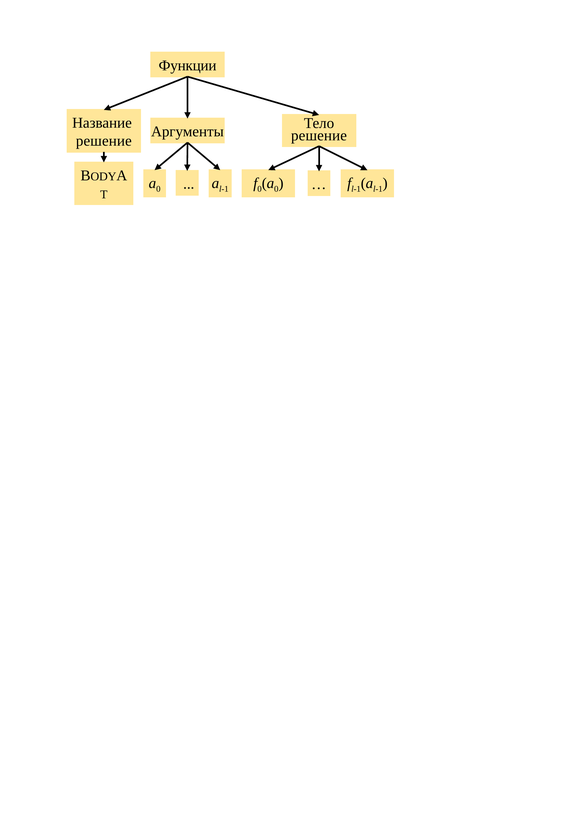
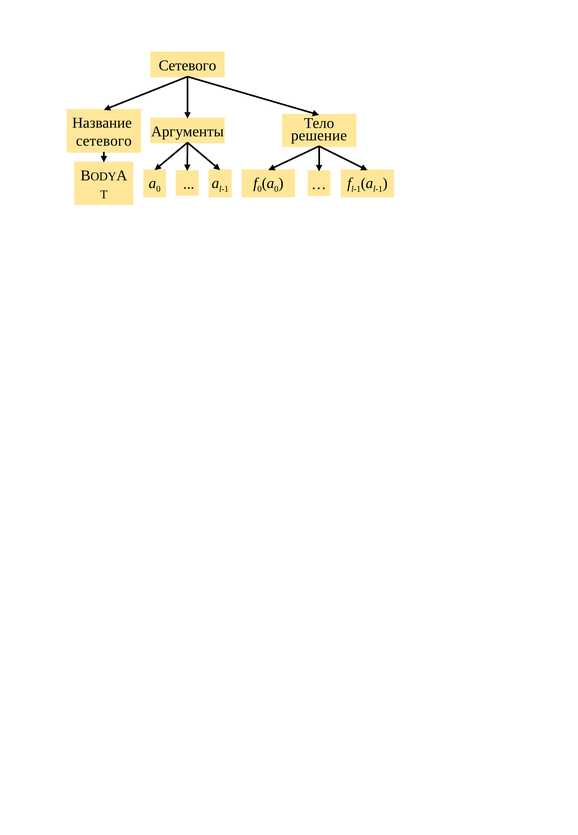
Функции: Функции -> Сетевого (188, 66)
решение: решение -> сетевого (104, 141)
